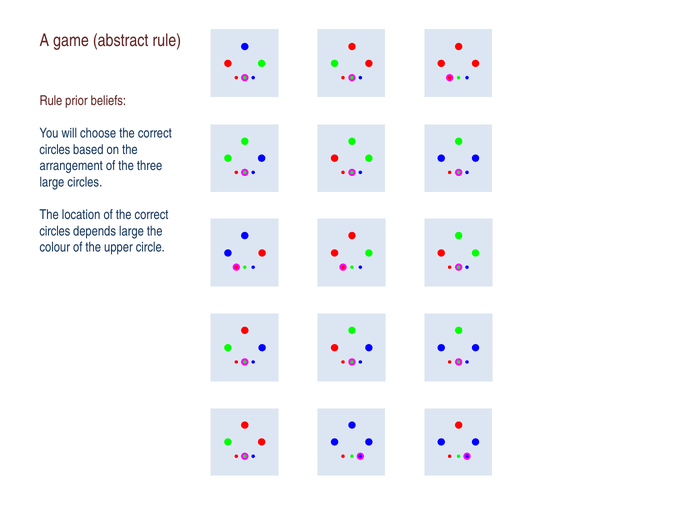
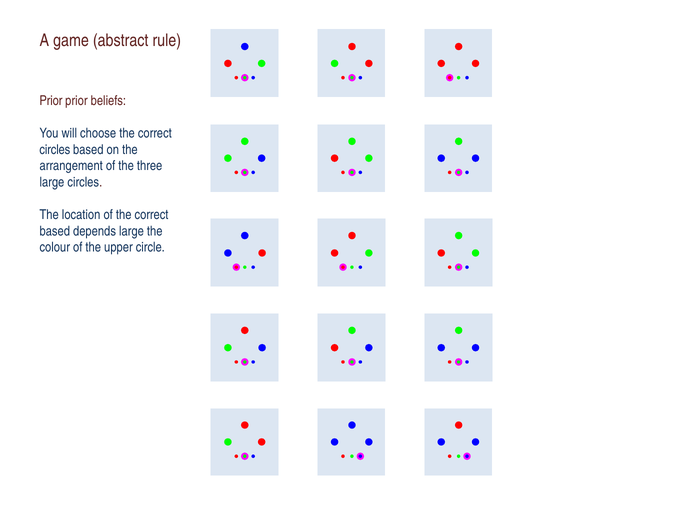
Rule: Rule -> Prior (51, 101)
circles: circles -> based (55, 231)
